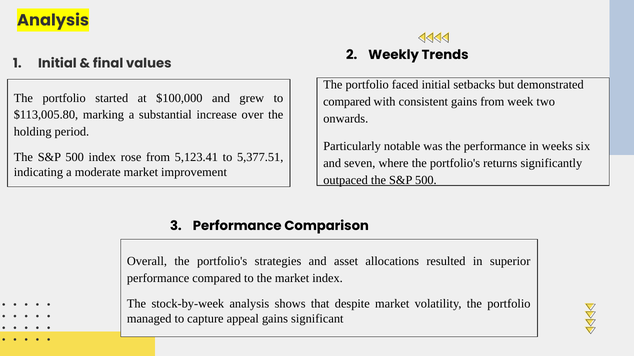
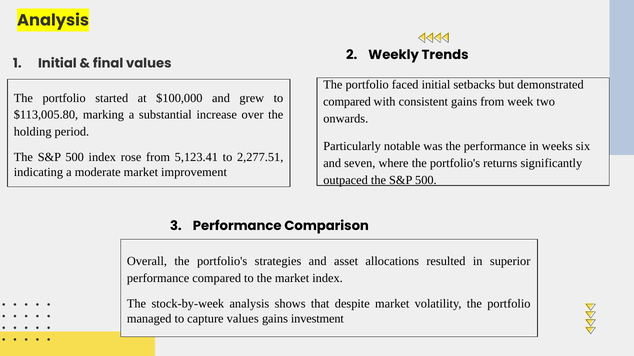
5,377.51: 5,377.51 -> 2,277.51 (260, 158)
capture appeal: appeal -> values (243, 319)
significant: significant -> investment (317, 319)
